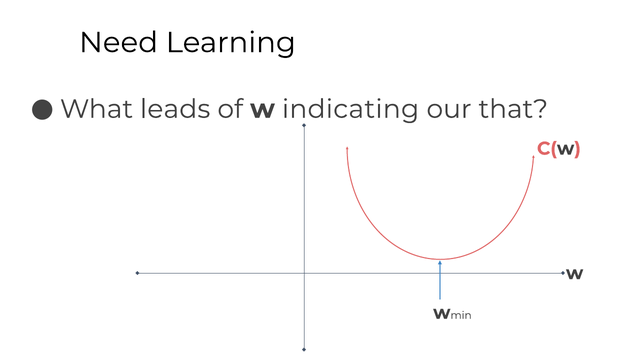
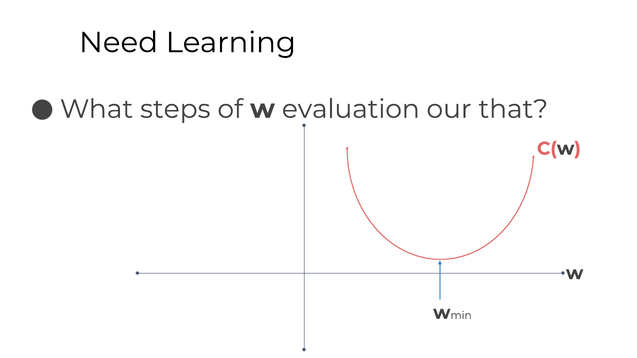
leads: leads -> steps (175, 109)
indicating: indicating -> evaluation (351, 109)
